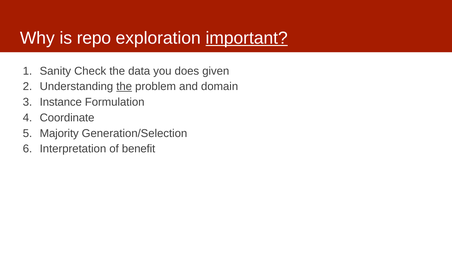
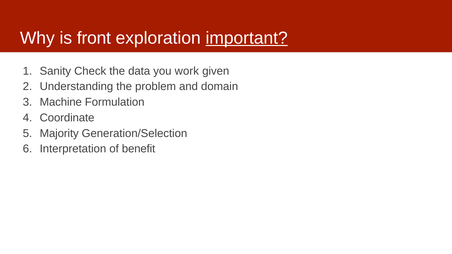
repo: repo -> front (94, 38)
does: does -> work (187, 71)
the underline: present -> none (124, 87)
Instance: Instance -> Machine (61, 102)
